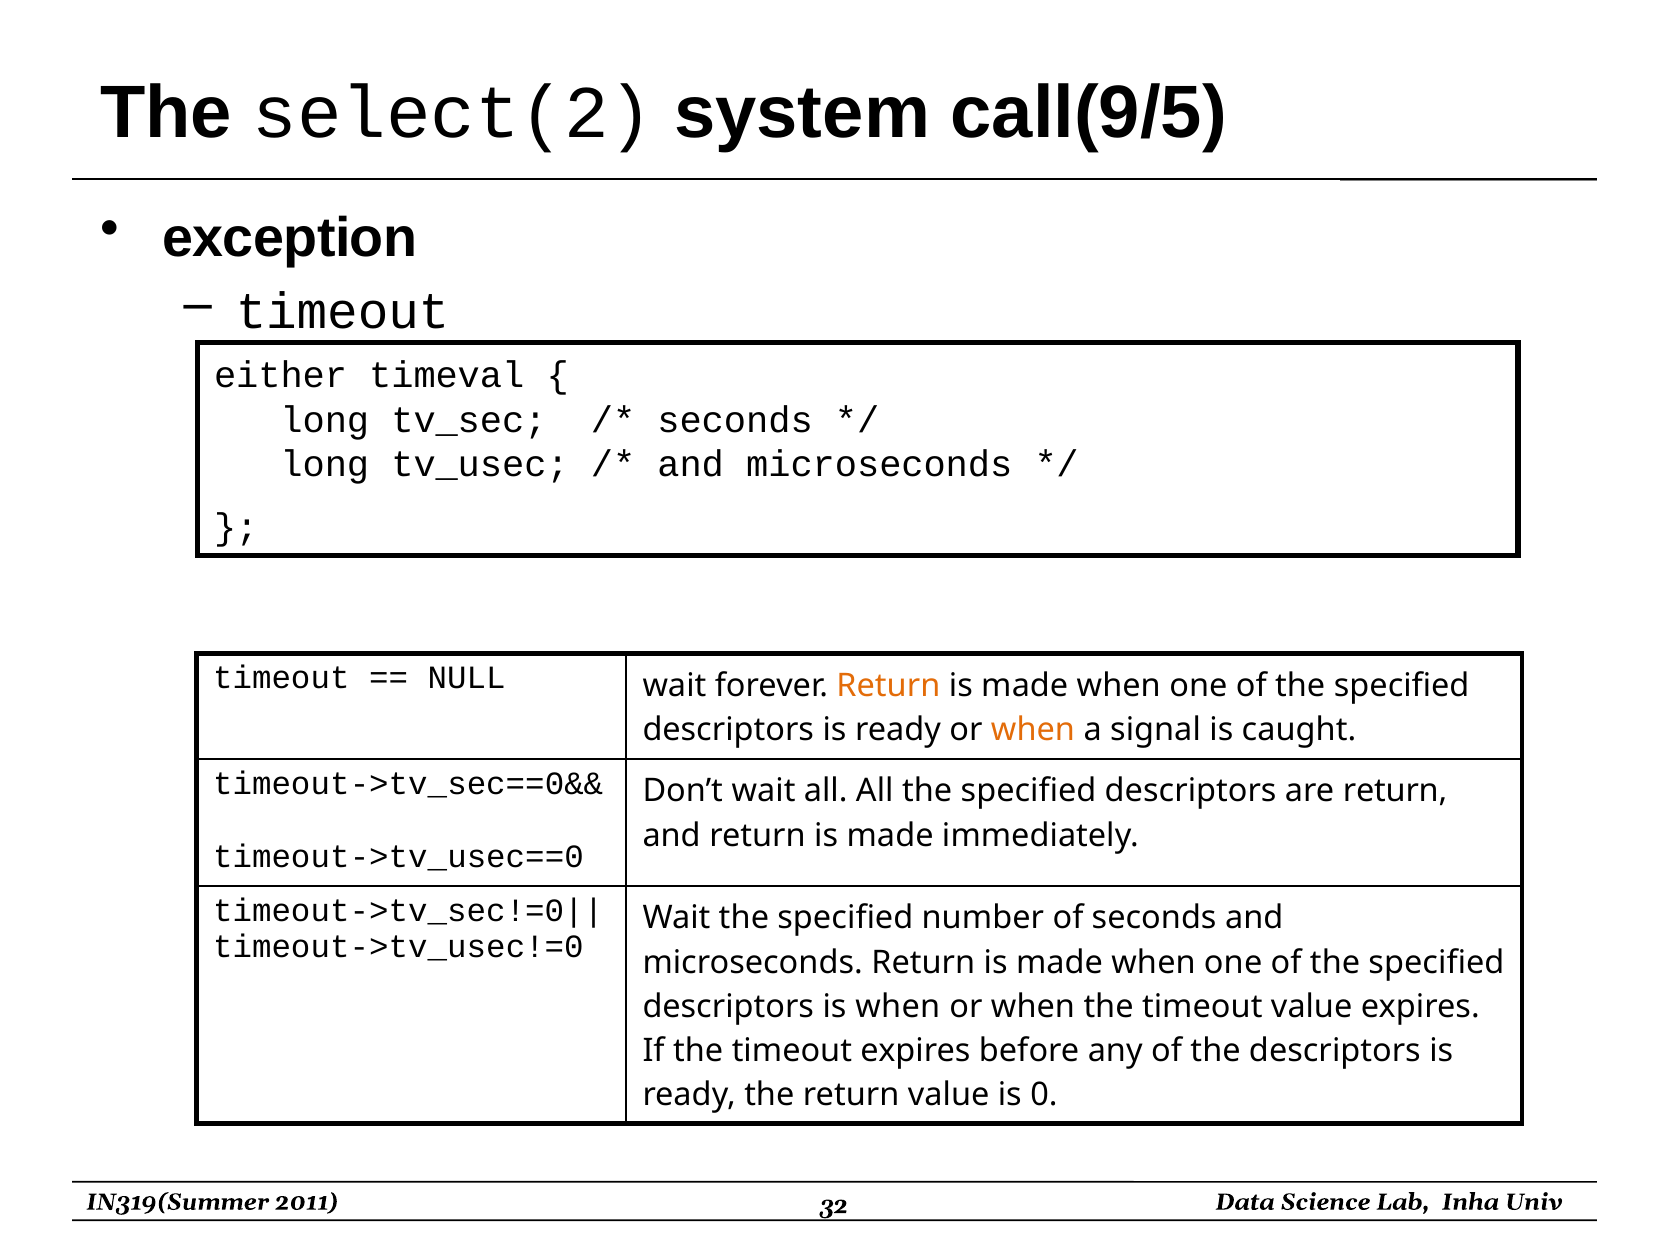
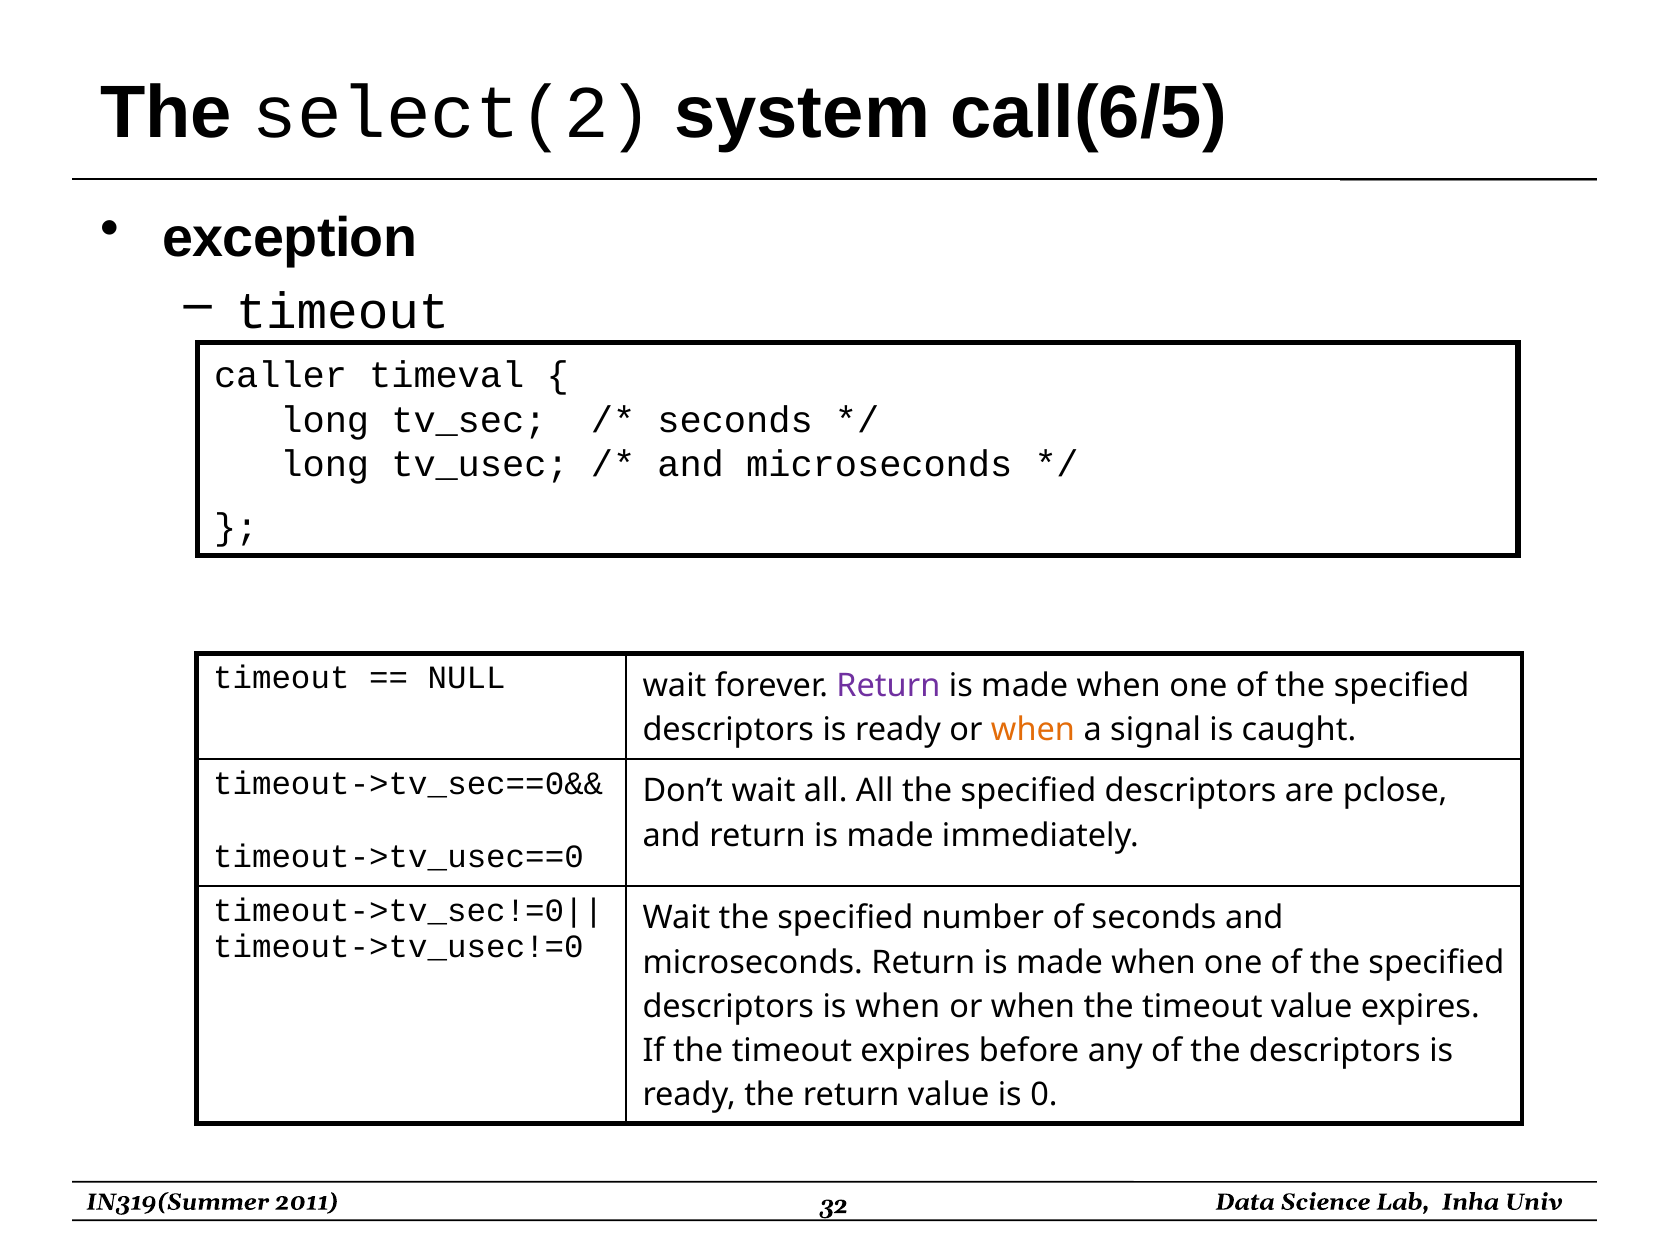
call(9/5: call(9/5 -> call(6/5 (1089, 113)
either: either -> caller (281, 375)
Return colour: orange -> purple (888, 686)
are return: return -> pclose (1395, 791)
